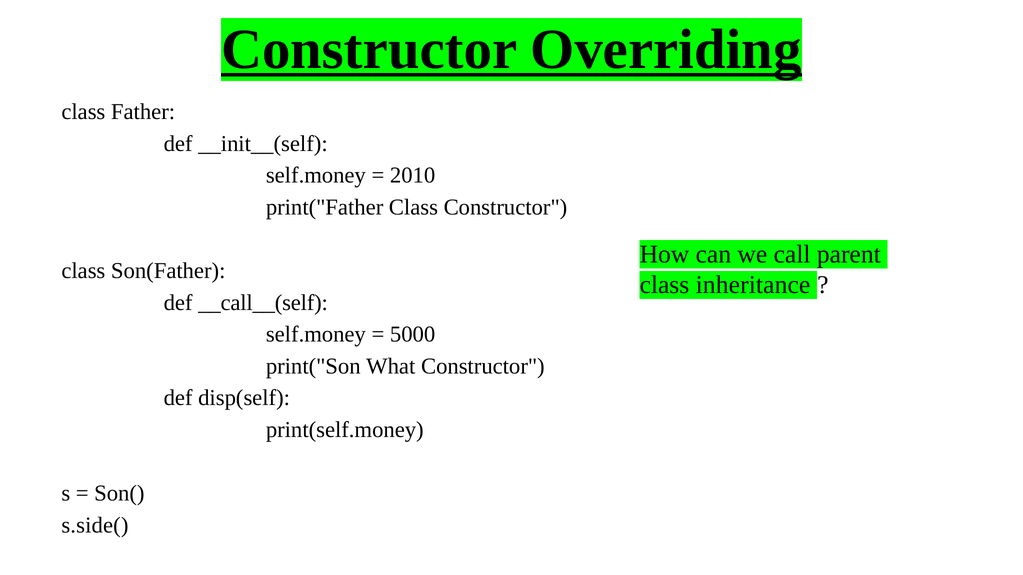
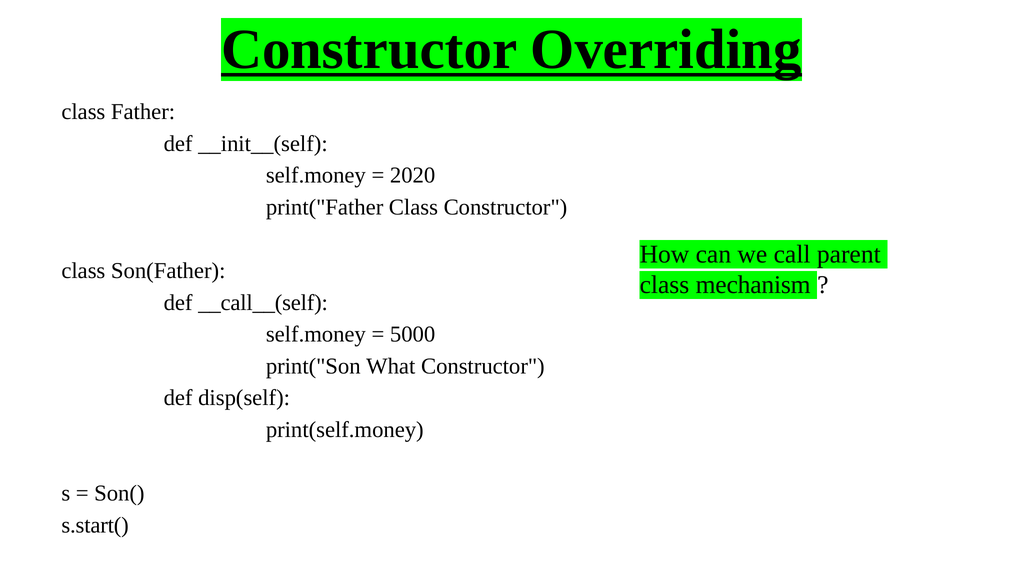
2010: 2010 -> 2020 (413, 176)
inheritance: inheritance -> mechanism (753, 285)
s.side(: s.side( -> s.start( (95, 526)
